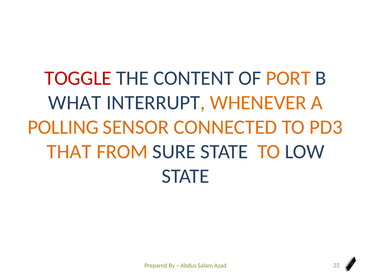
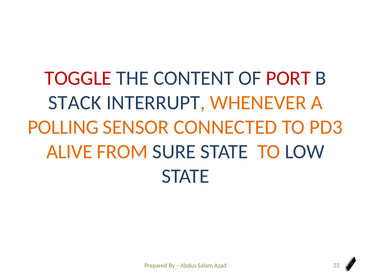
PORT colour: orange -> red (288, 78)
WHAT: WHAT -> STACK (75, 103)
THAT: THAT -> ALIVE (69, 152)
